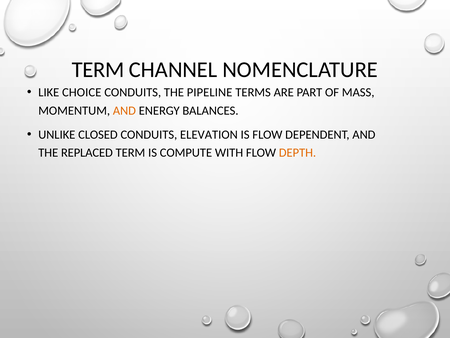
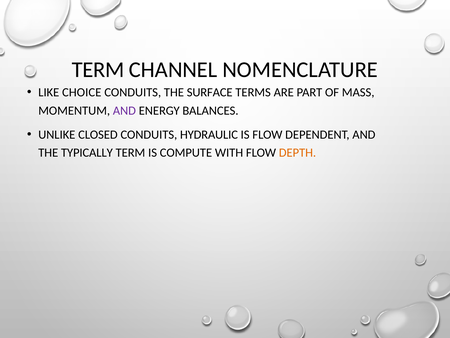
PIPELINE: PIPELINE -> SURFACE (210, 92)
AND colour: orange -> purple (124, 110)
ELEVATION: ELEVATION -> HYDRAULIC (209, 135)
REPLACED: REPLACED -> TYPICALLY (87, 153)
